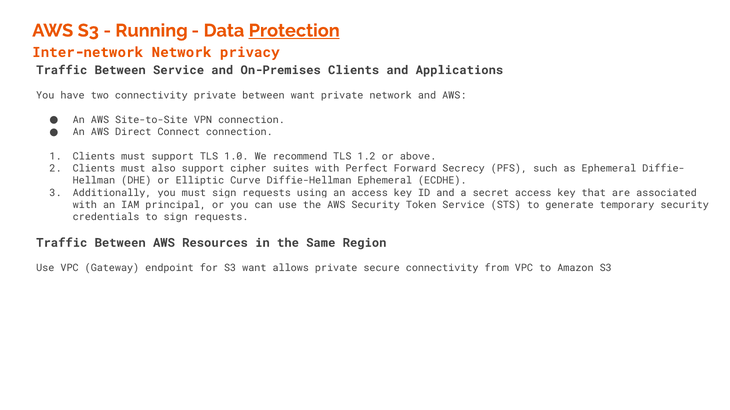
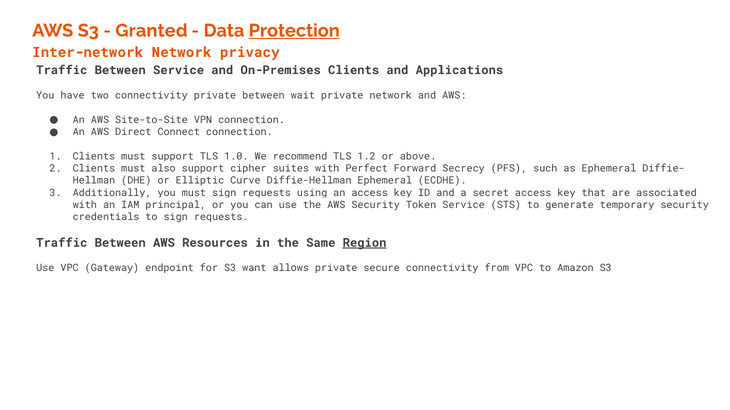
Running: Running -> Granted (151, 31)
between want: want -> wait (303, 96)
Region underline: none -> present (365, 243)
